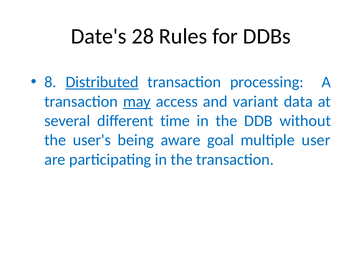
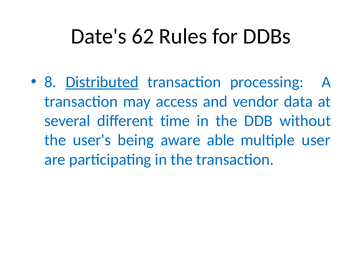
28: 28 -> 62 (143, 36)
may underline: present -> none (137, 101)
variant: variant -> vendor (256, 101)
goal: goal -> able (221, 140)
